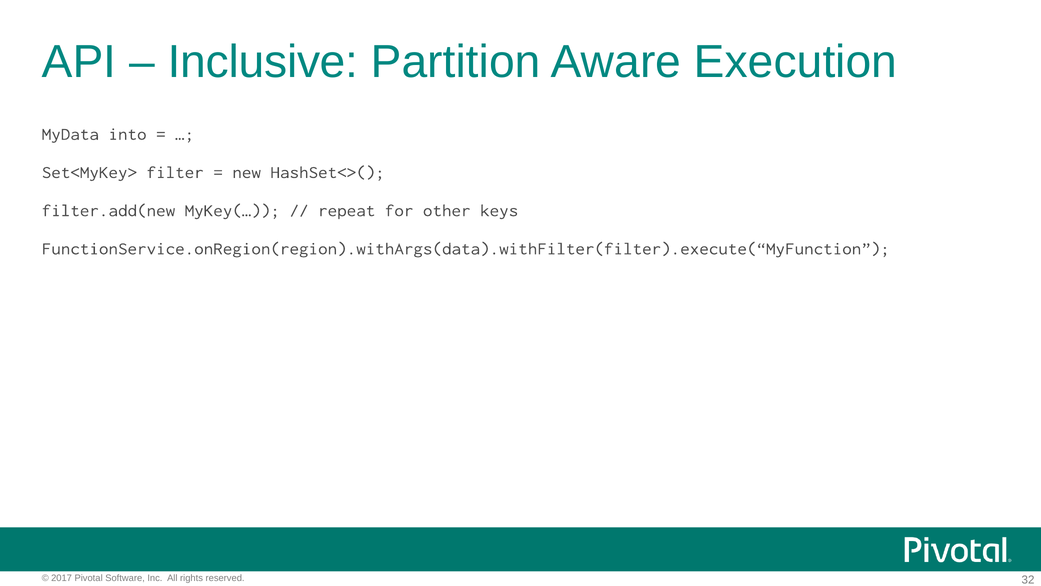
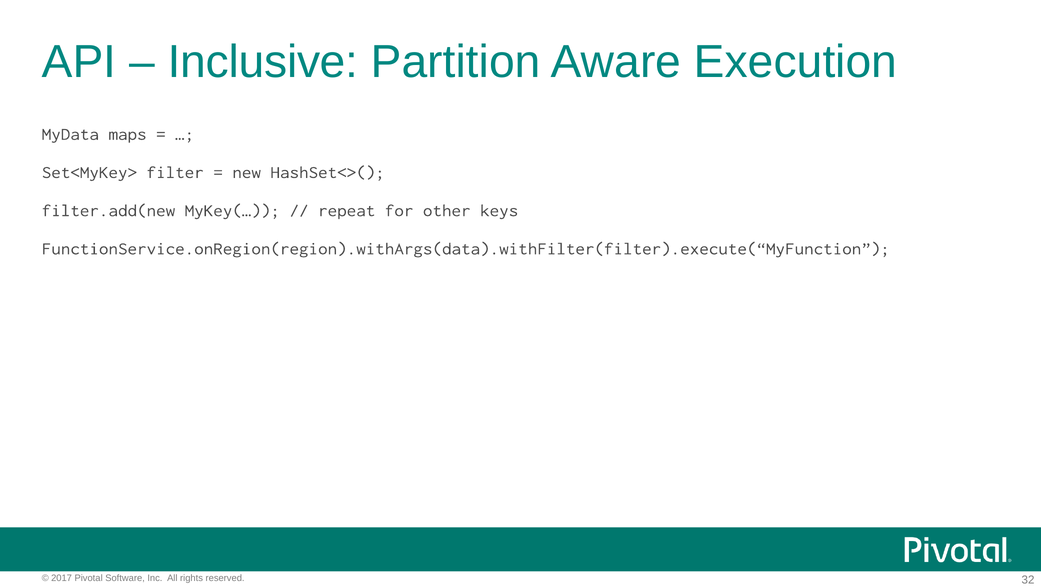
into: into -> maps (128, 134)
